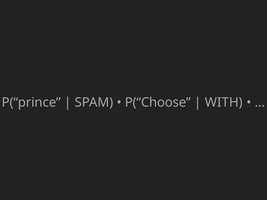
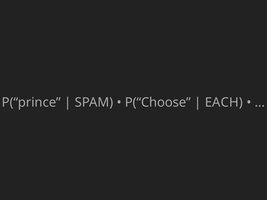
WITH: WITH -> EACH (224, 103)
